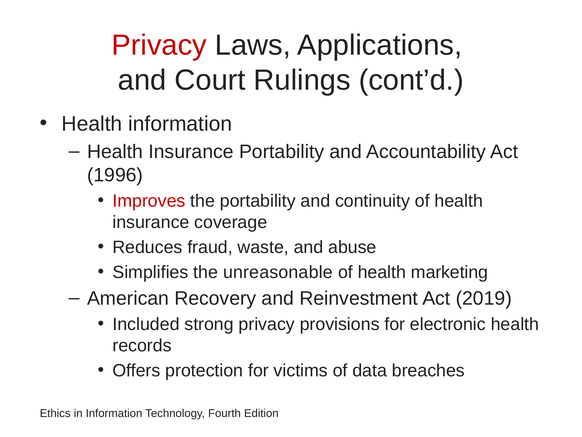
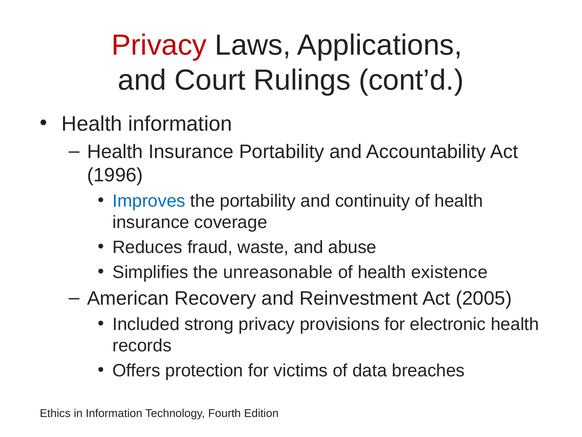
Improves colour: red -> blue (149, 201)
marketing: marketing -> existence (449, 272)
2019: 2019 -> 2005 (484, 298)
